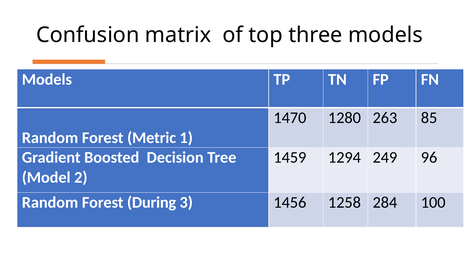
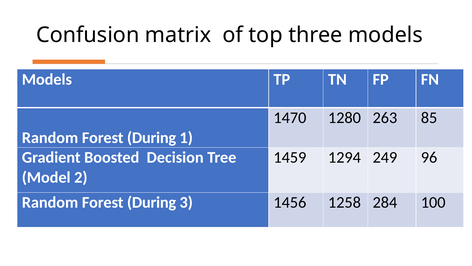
Metric: Metric -> During (152, 137)
